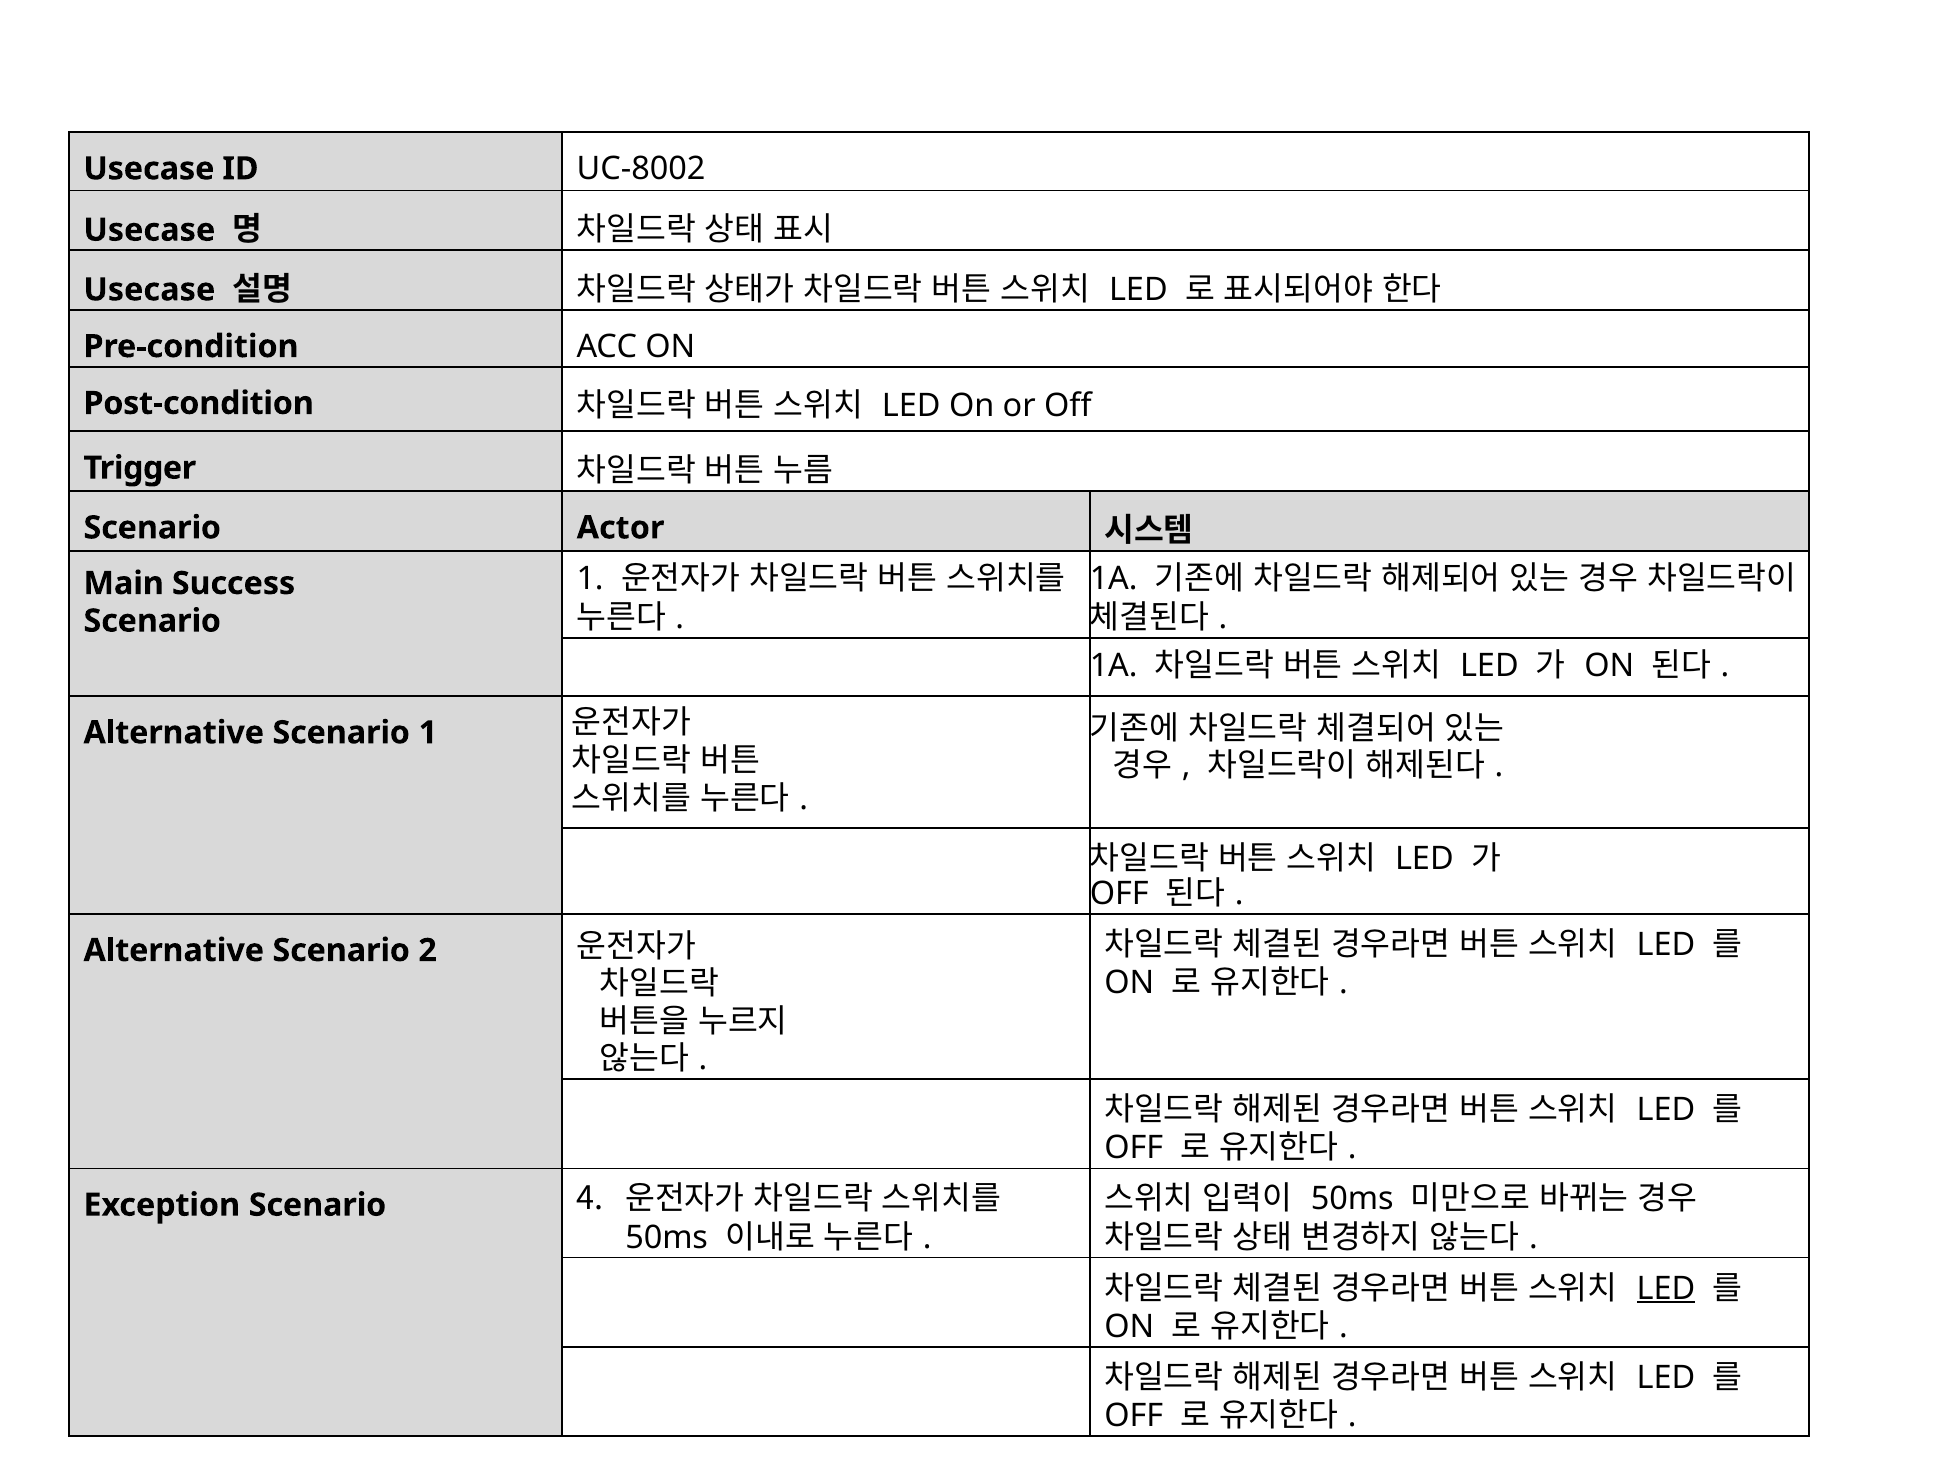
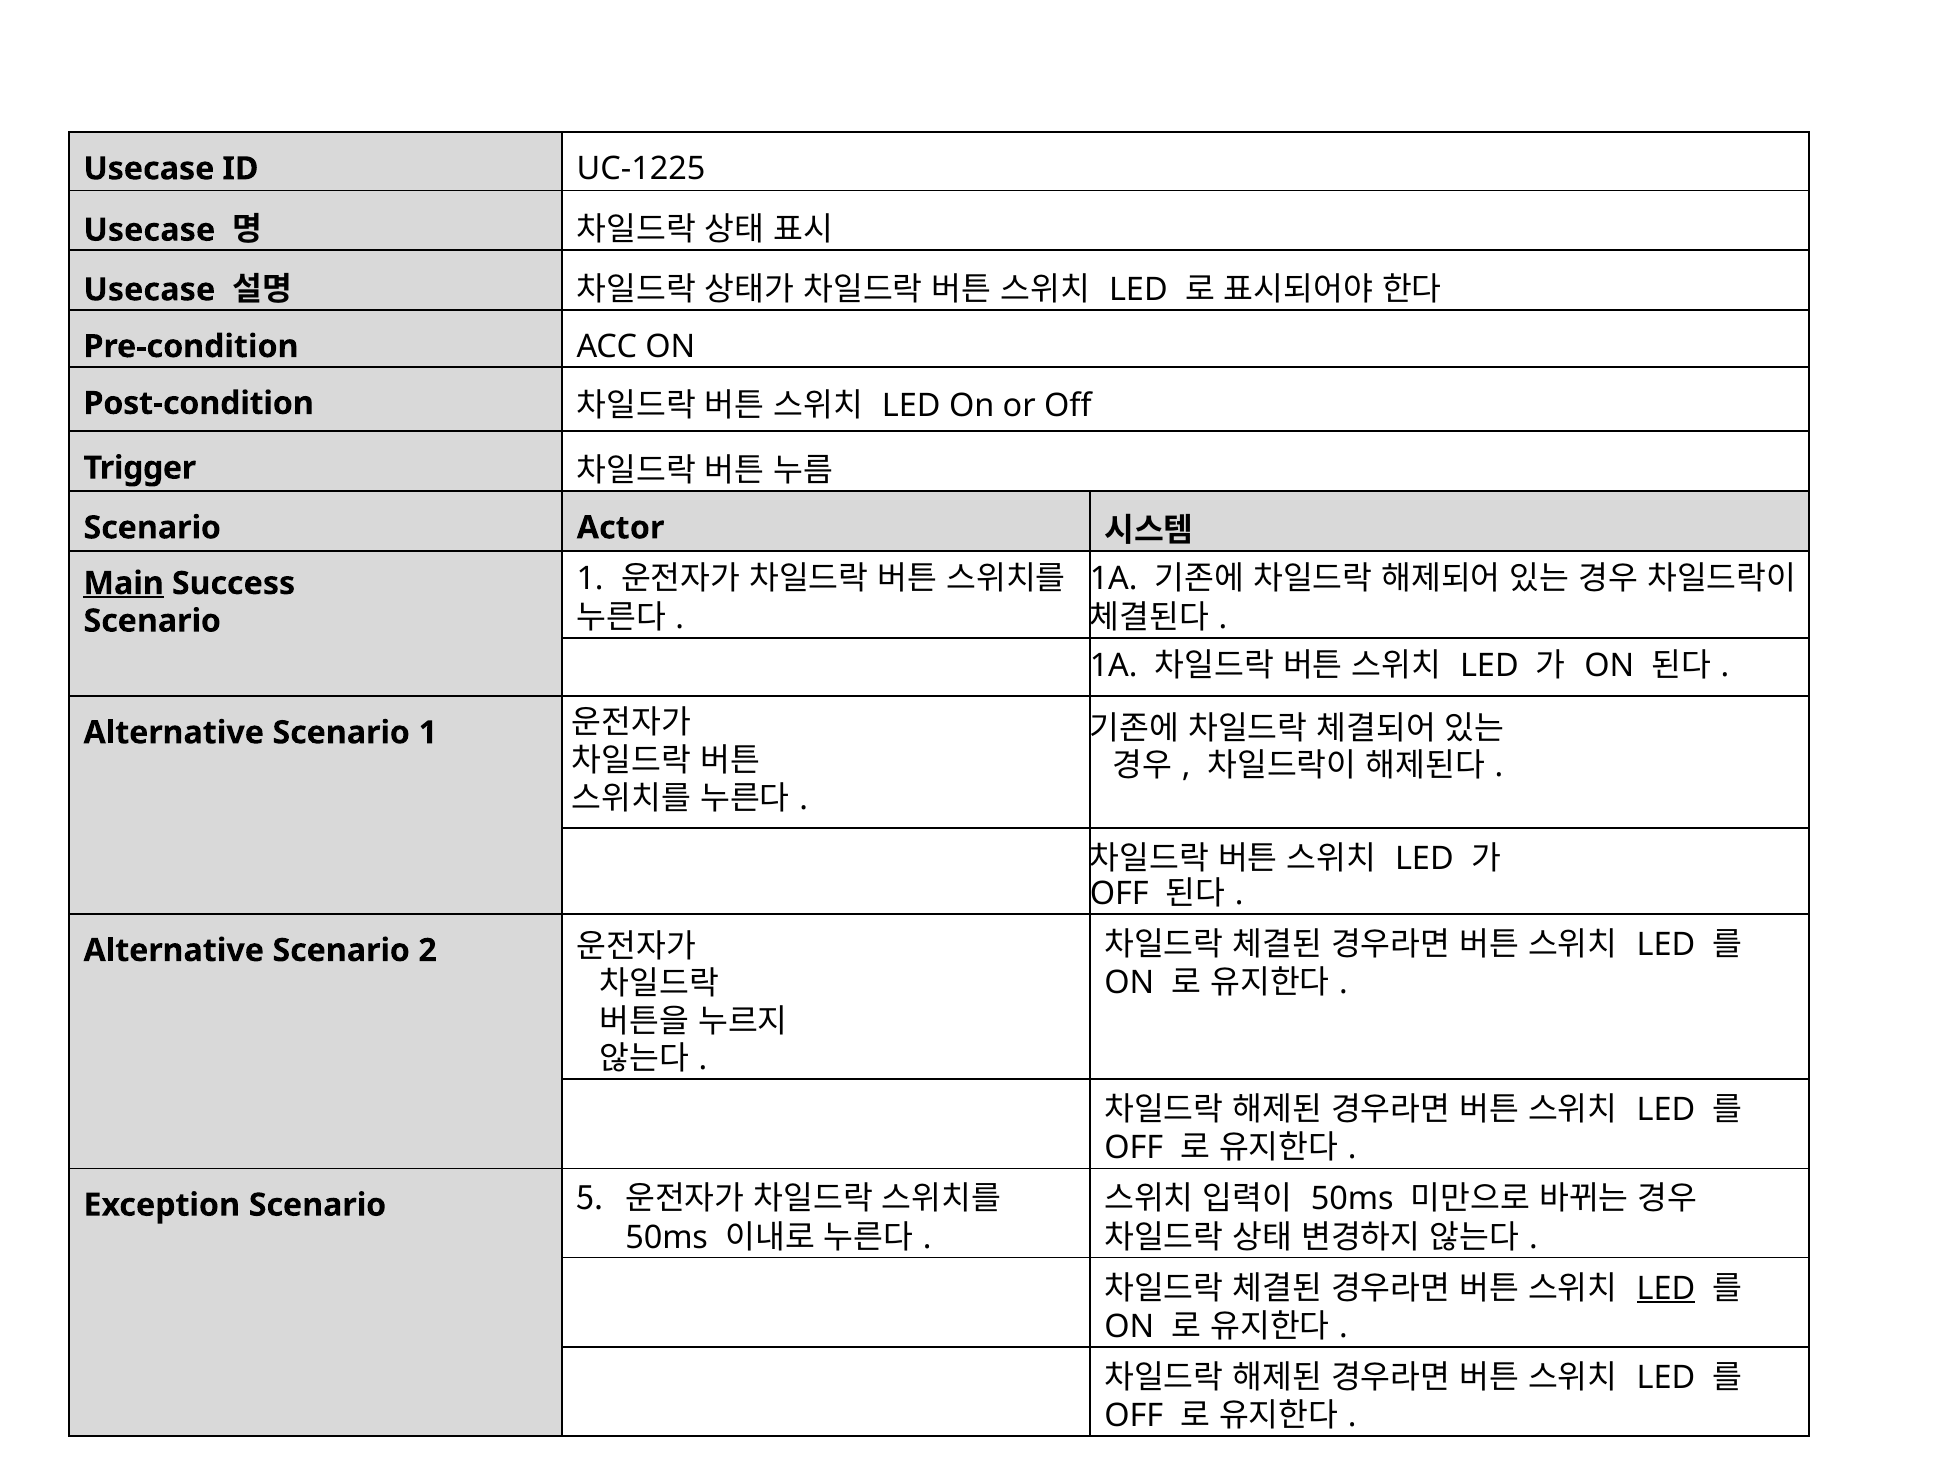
UC-8002: UC-8002 -> UC-1225 (641, 169)
Main underline: none -> present (124, 584)
4: 4 -> 5 (590, 1199)
